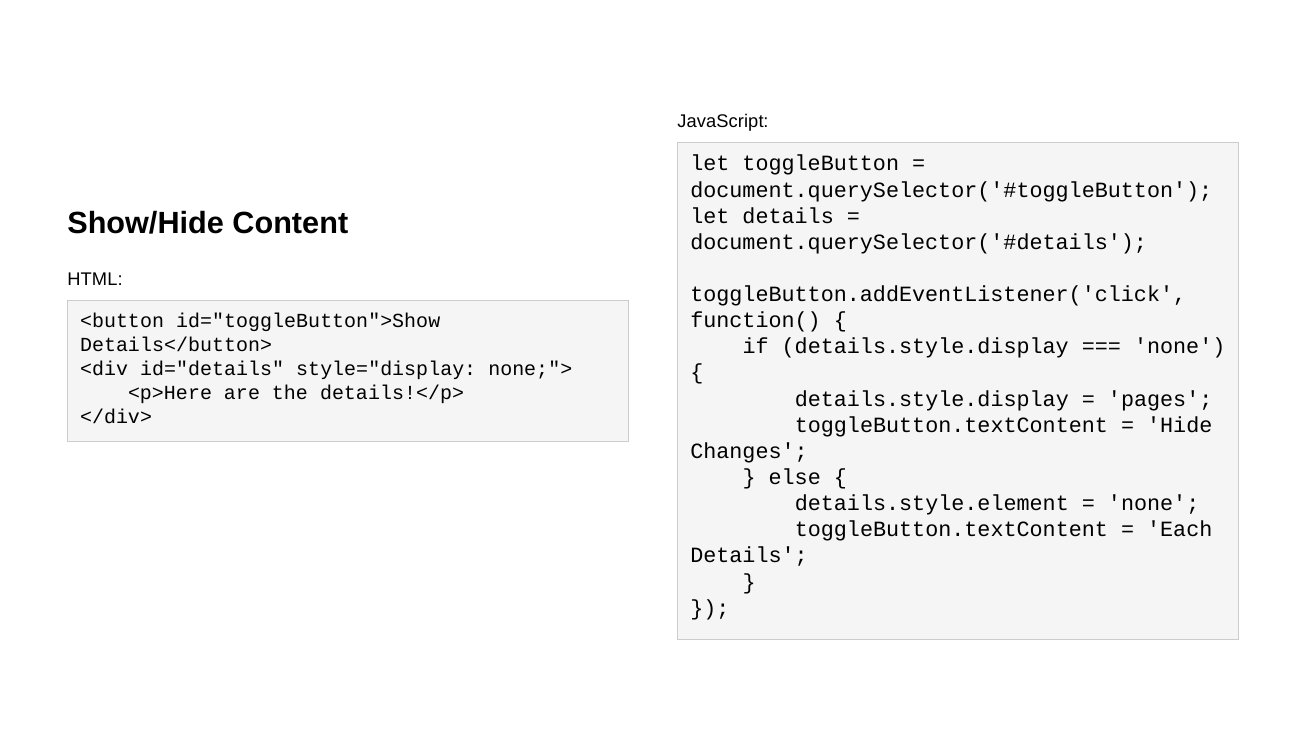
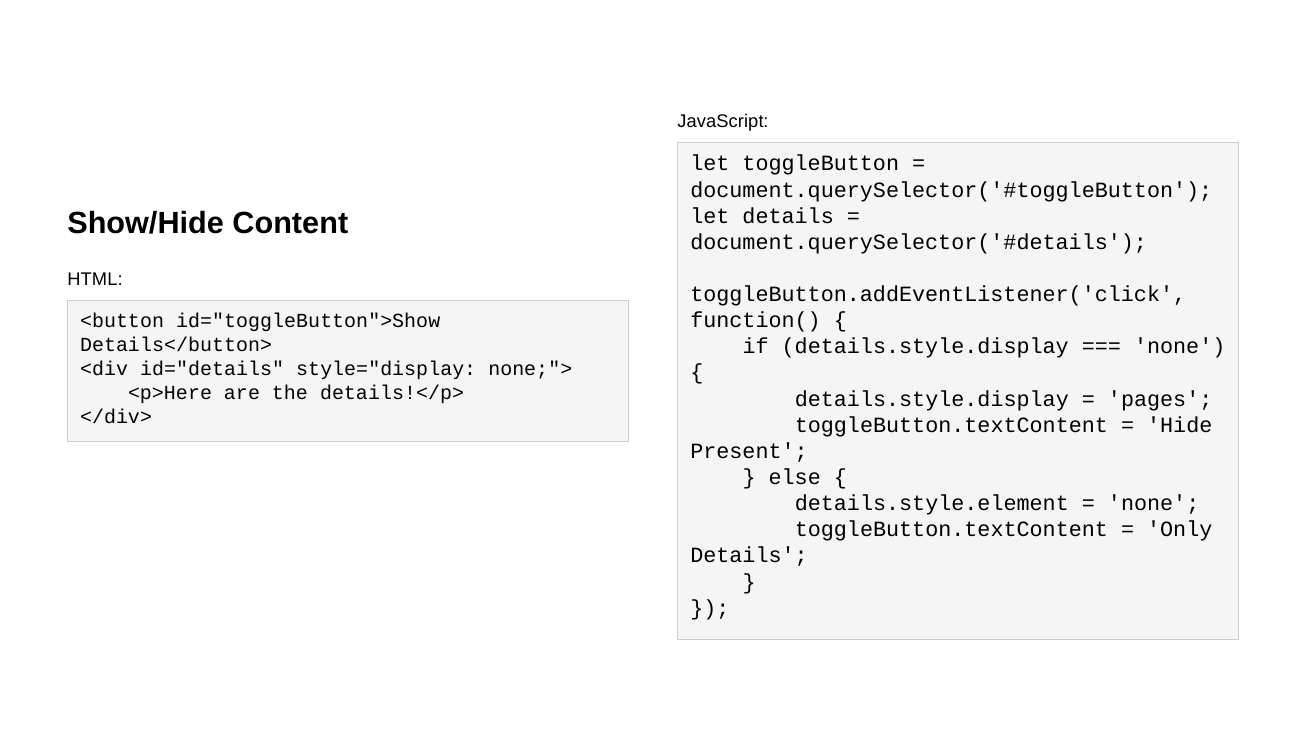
Changes: Changes -> Present (749, 451)
Each: Each -> Only (1180, 529)
